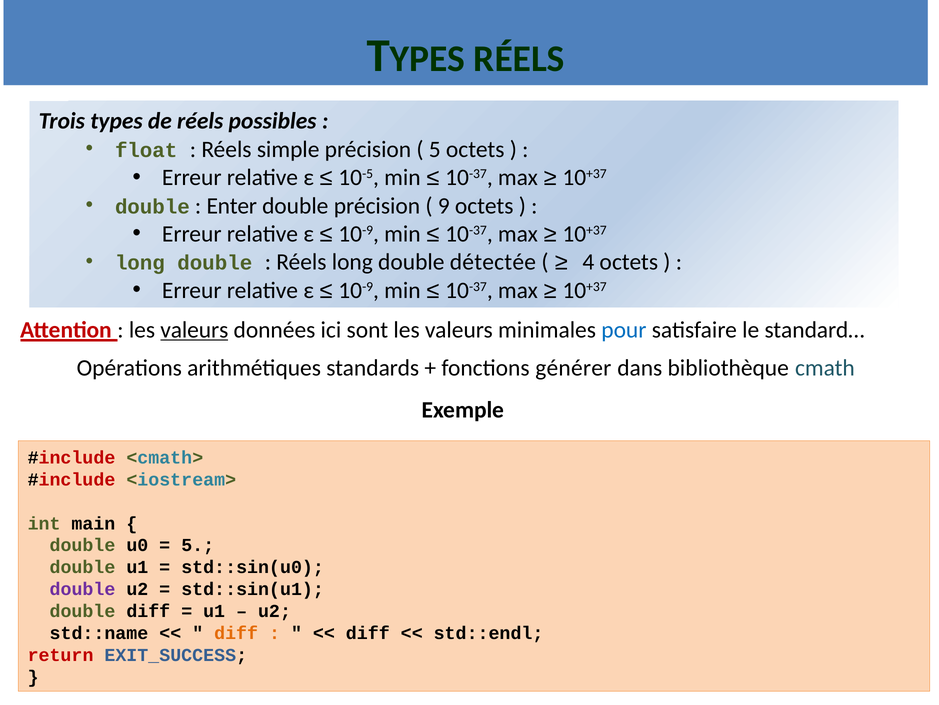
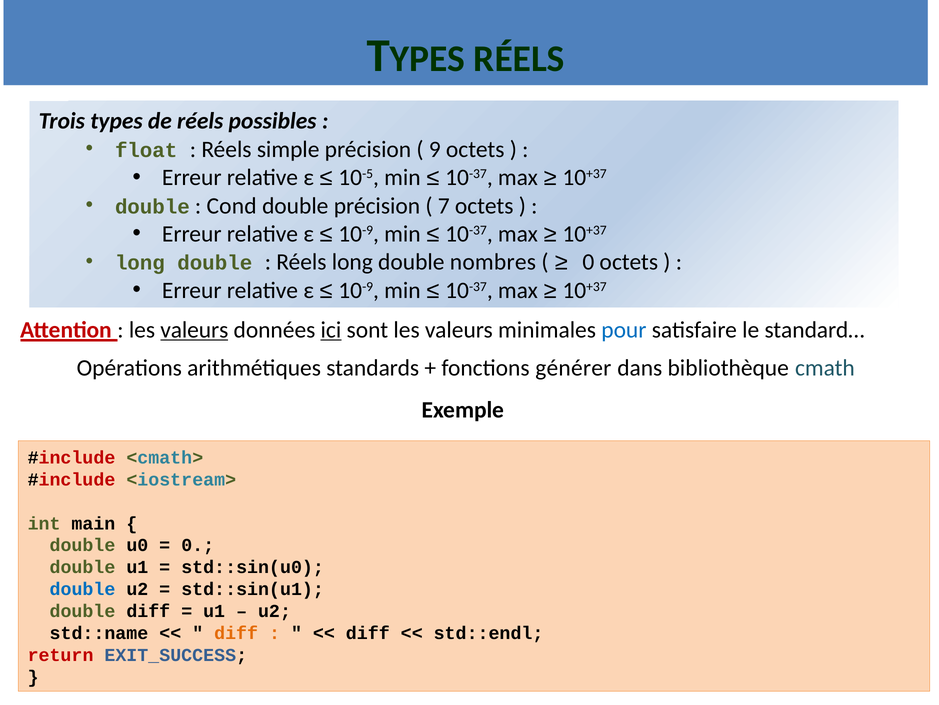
5: 5 -> 9 (435, 149)
Enter: Enter -> Cond (232, 206)
9: 9 -> 7 (444, 206)
détectée: détectée -> nombres (493, 262)
4: 4 -> 0 (588, 262)
ici underline: none -> present (331, 330)
5: 5 -> 0 (198, 545)
double colour: purple -> blue (82, 589)
